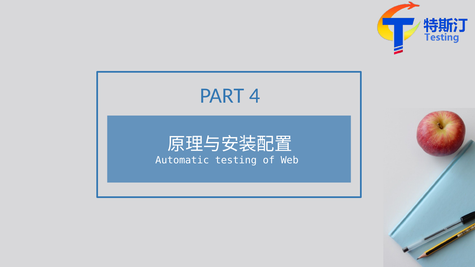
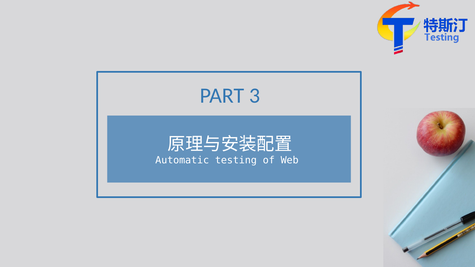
4: 4 -> 3 (255, 96)
